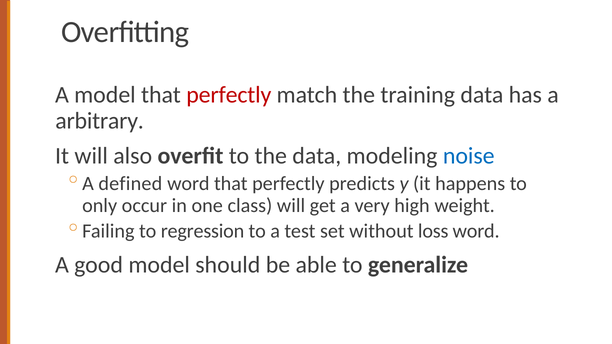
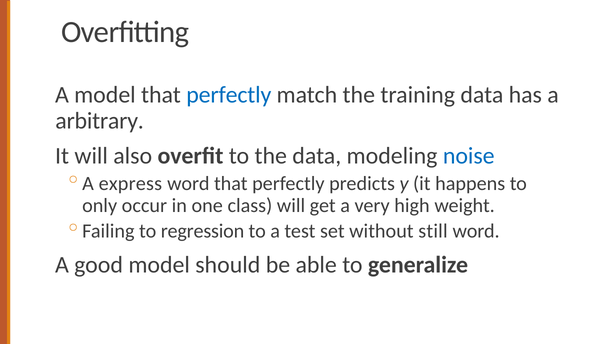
perfectly colour: red -> blue (229, 95)
defined: defined -> express (130, 183)
loss: loss -> still (433, 231)
